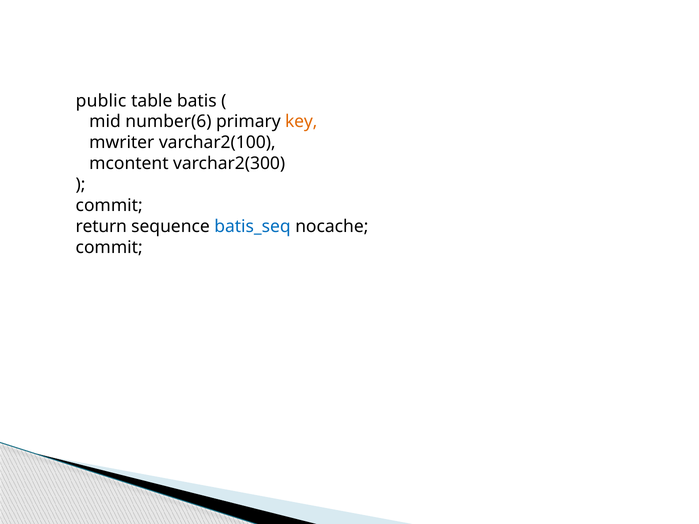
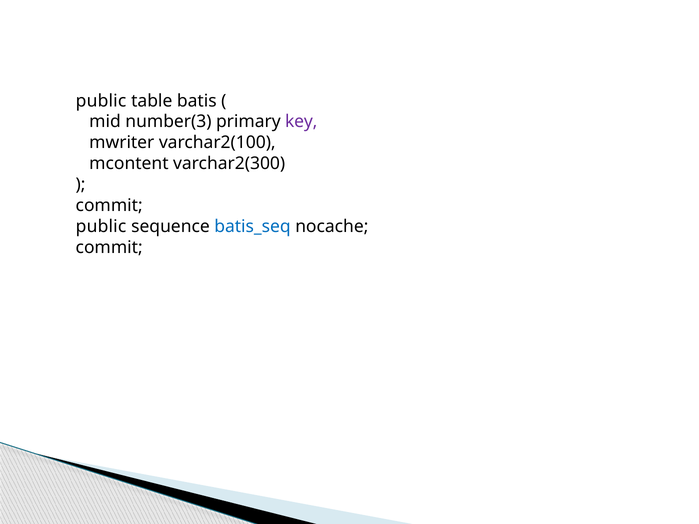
number(6: number(6 -> number(3 (168, 122)
key colour: orange -> purple (301, 122)
return: return -> public (101, 227)
